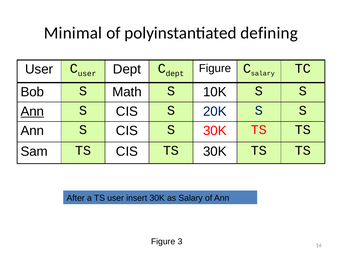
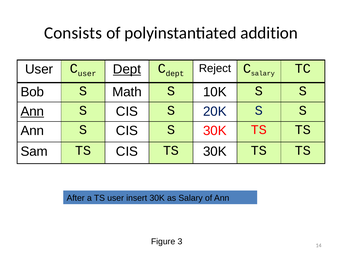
Minimal: Minimal -> Consists (73, 33)
defining: defining -> addition (269, 33)
Figure: Figure -> Reject (215, 68)
Dept underline: none -> present (127, 69)
